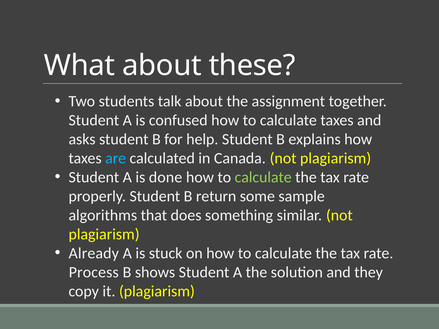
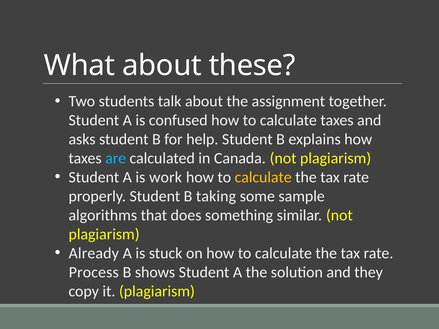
done: done -> work (166, 177)
calculate colour: light green -> yellow (263, 177)
return: return -> taking (216, 196)
